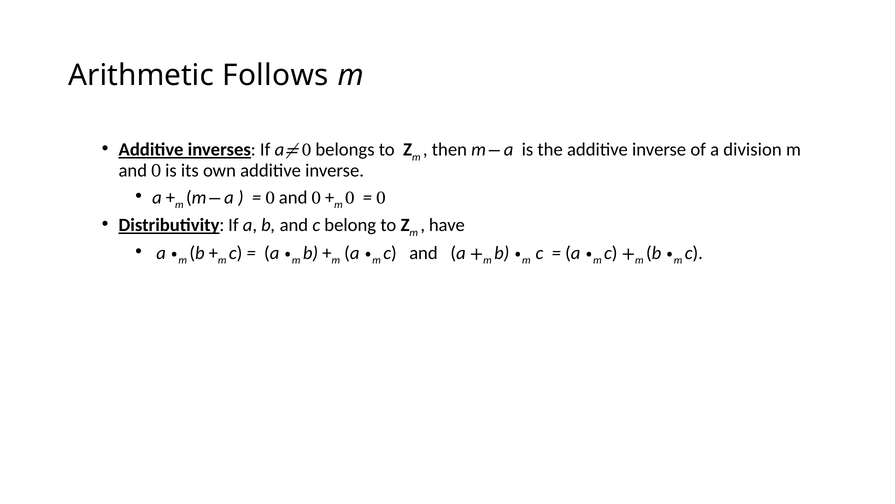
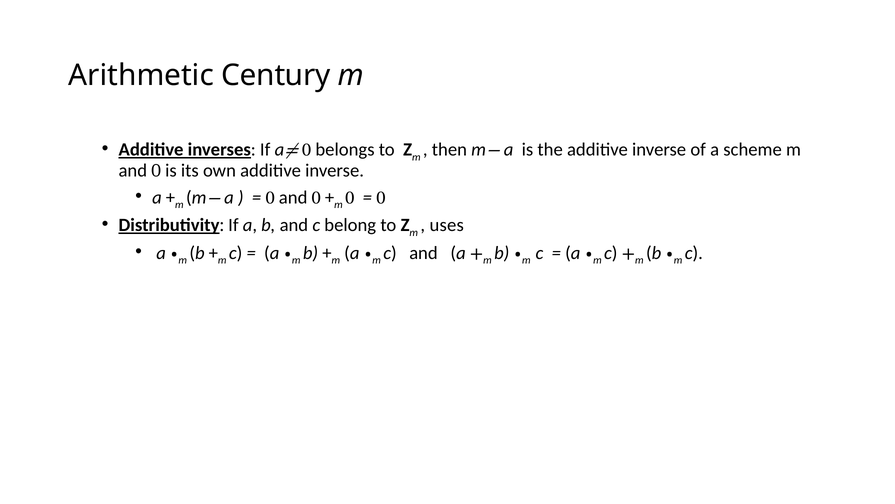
Follows: Follows -> Century (276, 75)
division: division -> scheme (753, 150)
have: have -> uses (447, 225)
